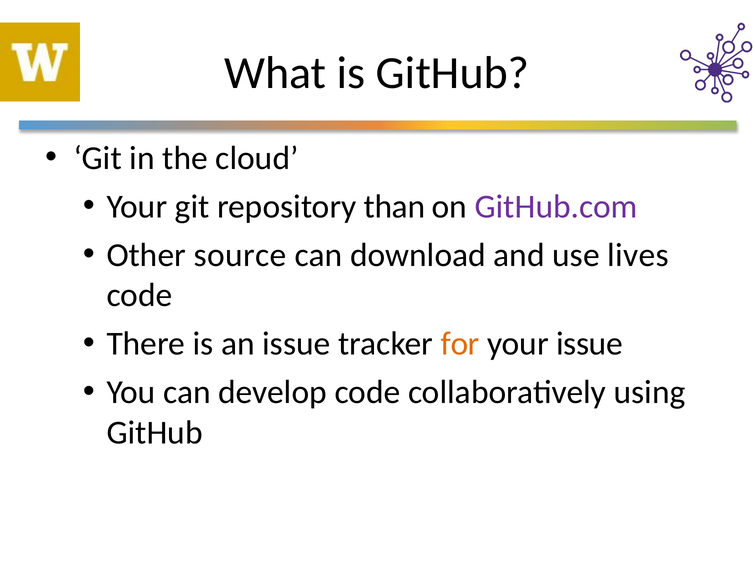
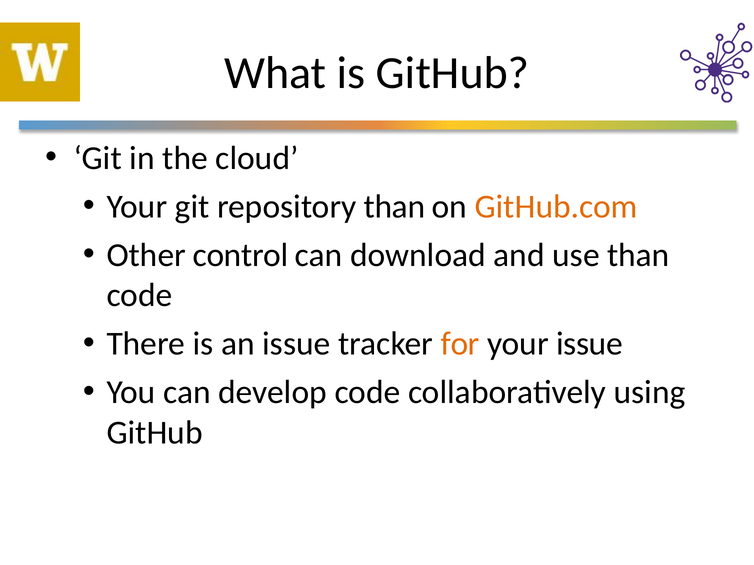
GitHub.com colour: purple -> orange (556, 207)
source: source -> control (241, 255)
use lives: lives -> than (638, 255)
